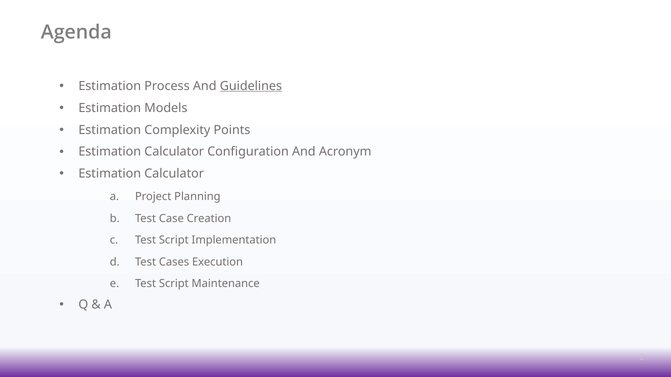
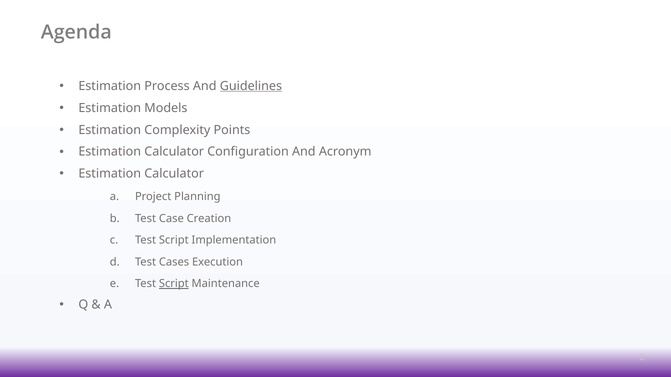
Script underline: none -> present (174, 284)
